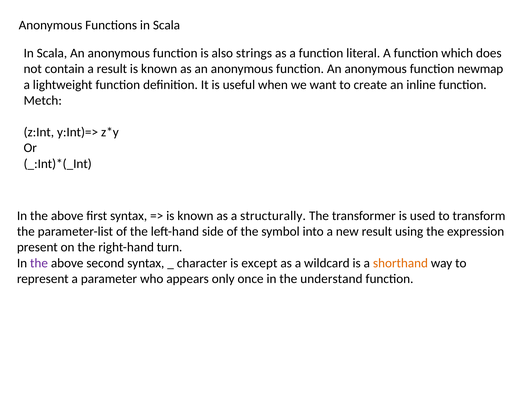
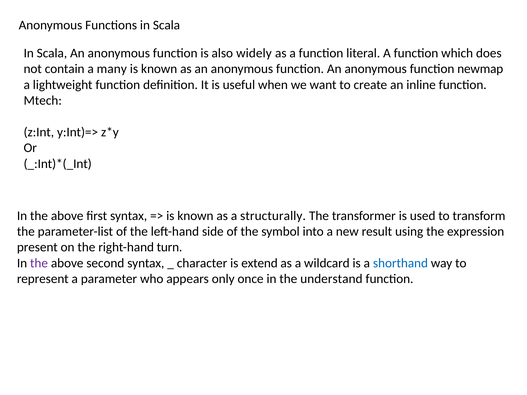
strings: strings -> widely (254, 53)
a result: result -> many (112, 69)
Metch: Metch -> Mtech (43, 101)
except: except -> extend (259, 263)
shorthand colour: orange -> blue (400, 263)
